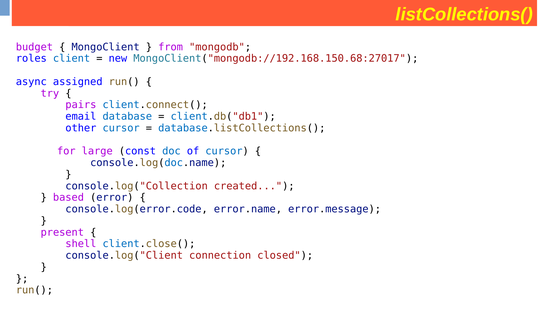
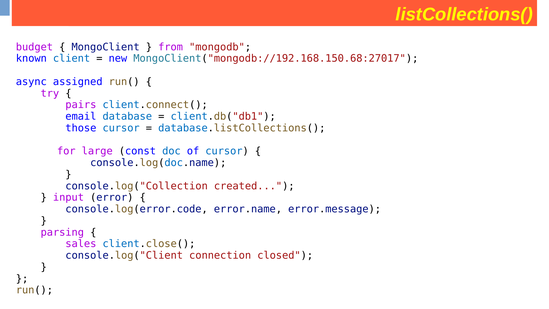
roles: roles -> known (31, 59)
other: other -> those (81, 128)
based: based -> input (68, 197)
present: present -> parsing (62, 232)
shell: shell -> sales (81, 244)
